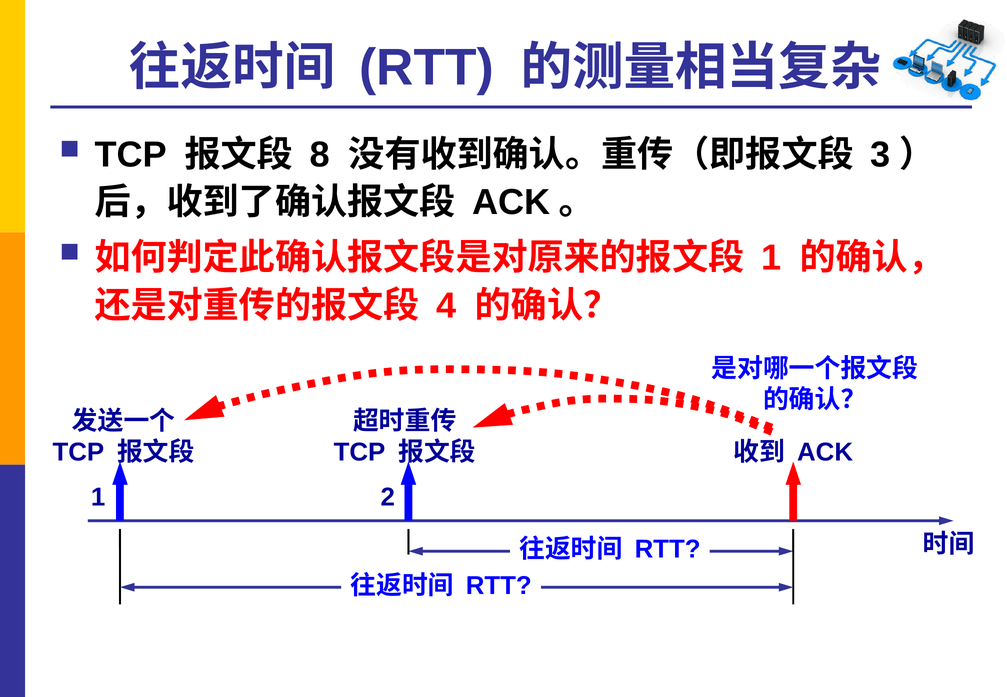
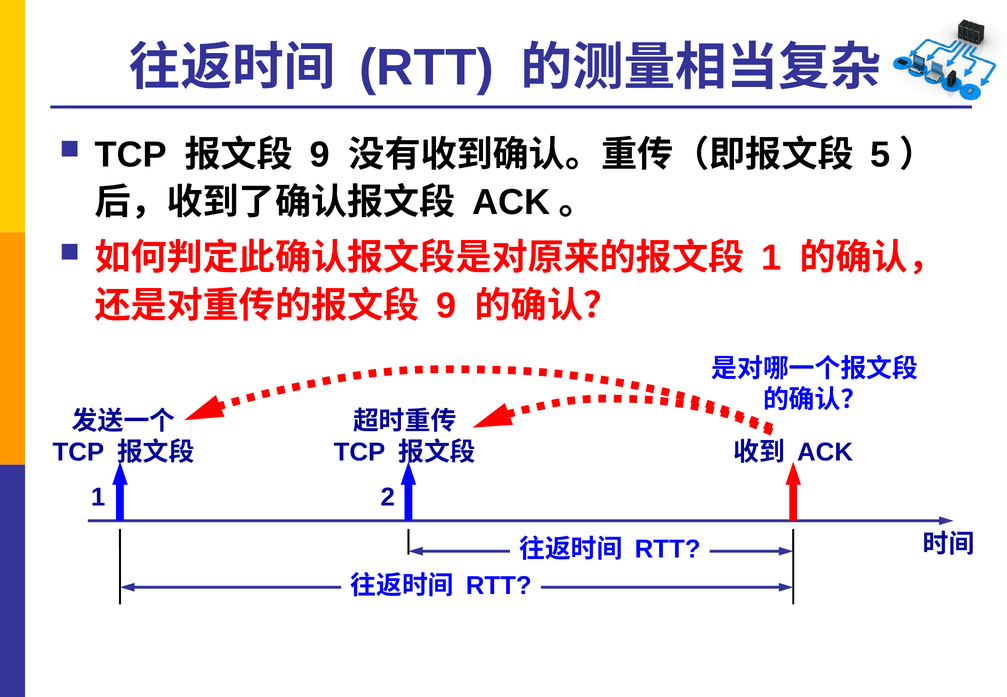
8: 8 -> 9 (320, 155)
3: 3 -> 5 (881, 155)
4: 4 -> 9 (446, 306)
